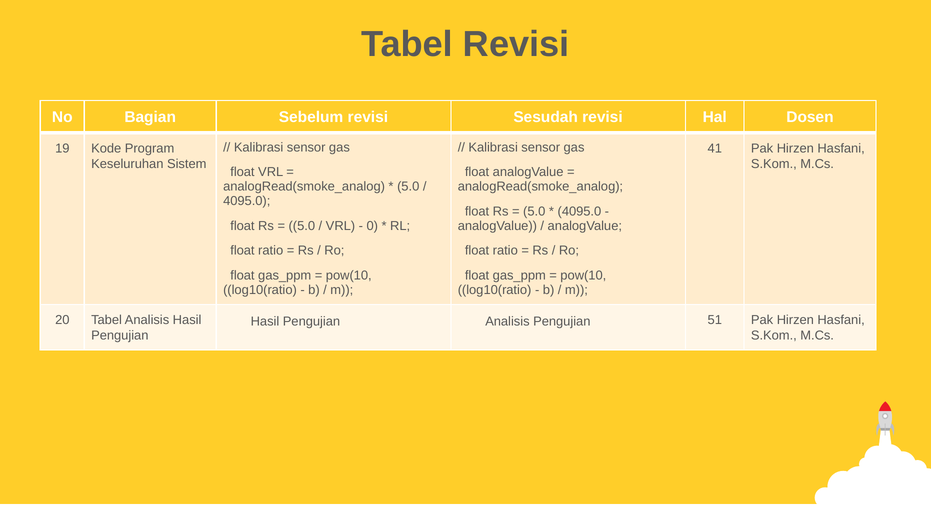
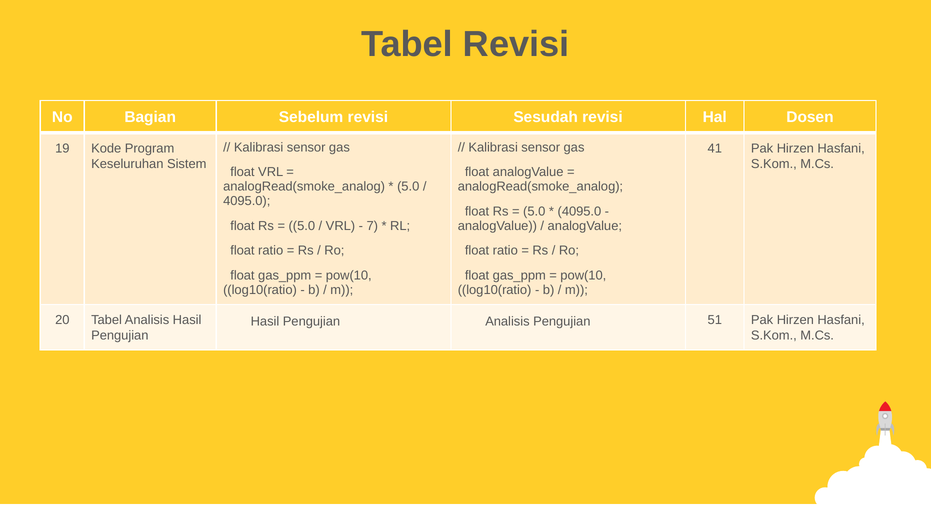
0: 0 -> 7 (372, 226)
